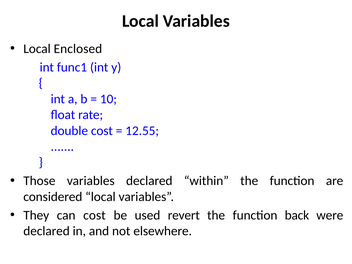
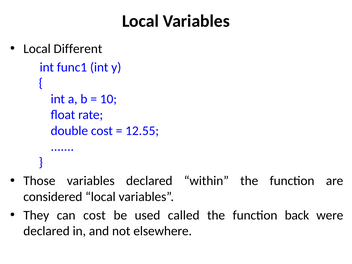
Enclosed: Enclosed -> Different (78, 49)
revert: revert -> called (184, 215)
